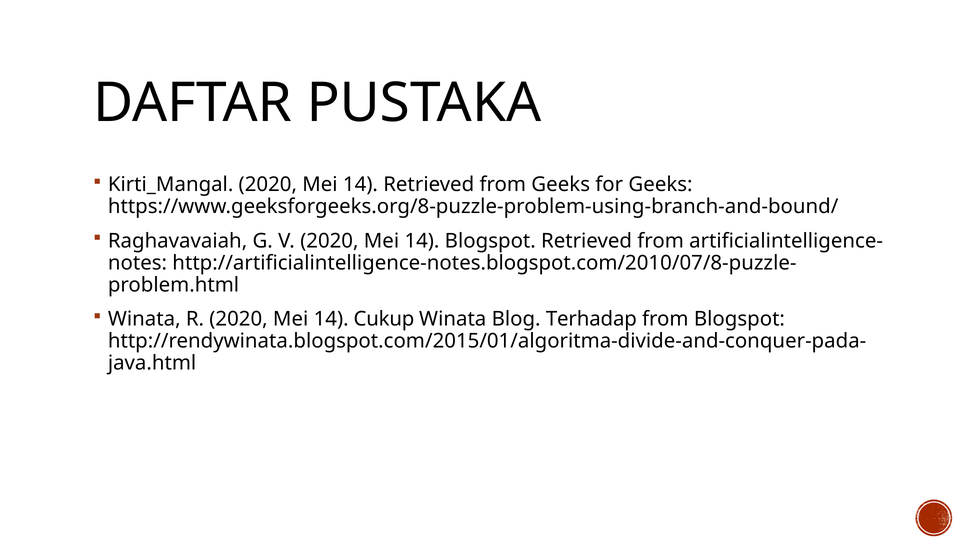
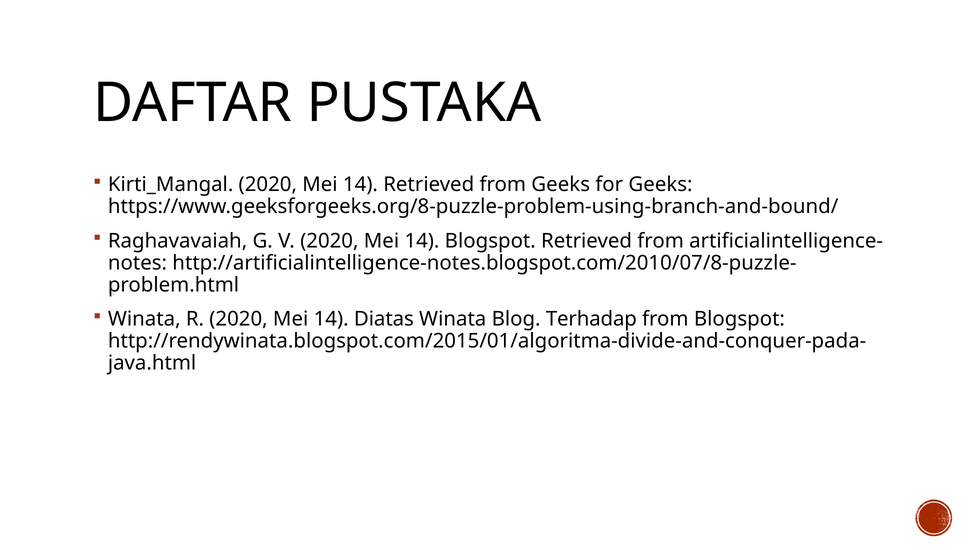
Cukup: Cukup -> Diatas (384, 320)
